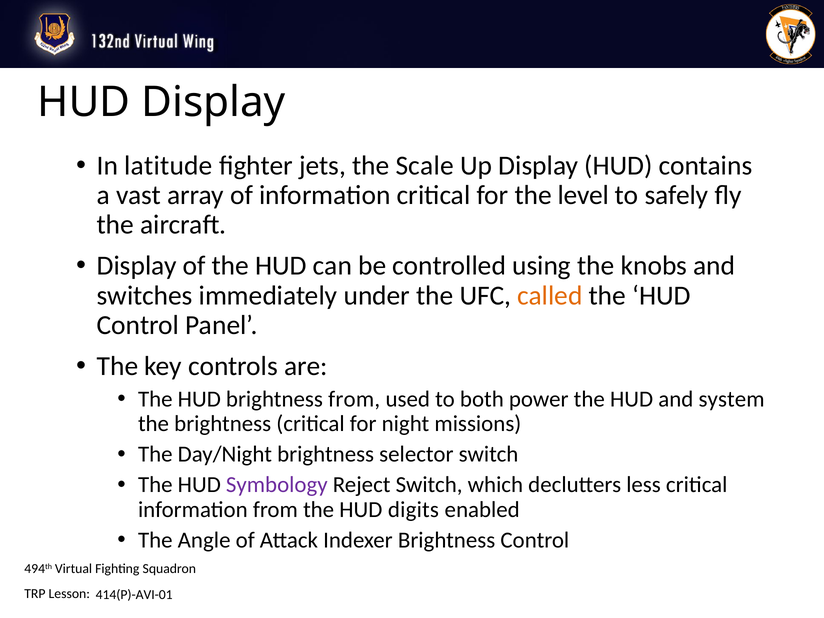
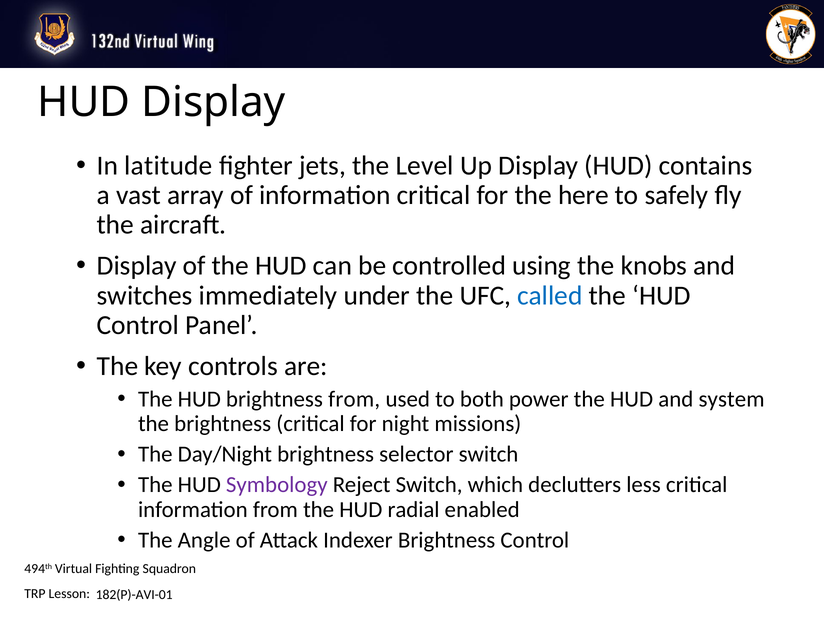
Scale: Scale -> Level (425, 165)
level: level -> here (583, 195)
called colour: orange -> blue (550, 296)
digits: digits -> radial (414, 510)
414(P)-AVI-01: 414(P)-AVI-01 -> 182(P)-AVI-01 (134, 595)
